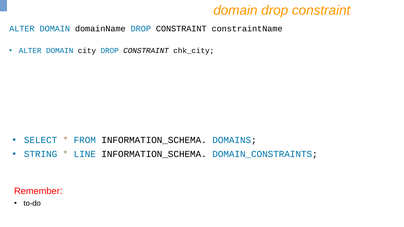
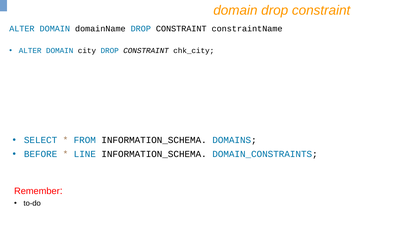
STRING: STRING -> BEFORE (41, 154)
